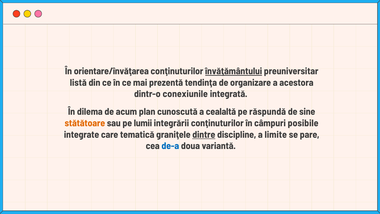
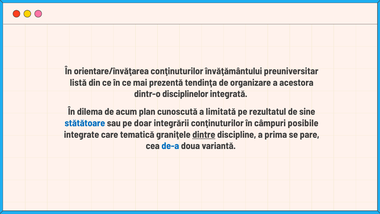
învăţământului underline: present -> none (234, 71)
conexiunile: conexiunile -> disciplinelor (185, 94)
cealaltă: cealaltă -> limitată (221, 112)
răspundă: răspundă -> rezultatul (268, 112)
stătătoare colour: orange -> blue (85, 123)
lumii: lumii -> doar (143, 123)
limite: limite -> prima (276, 135)
